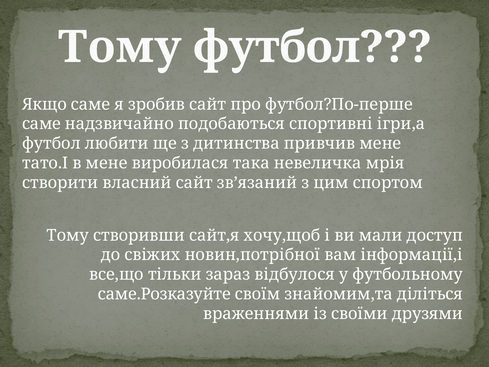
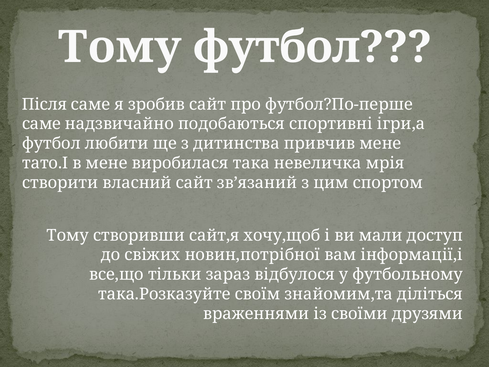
Якщо: Якщо -> Після (44, 104)
саме.Розказуйте: саме.Розказуйте -> така.Розказуйте (164, 294)
